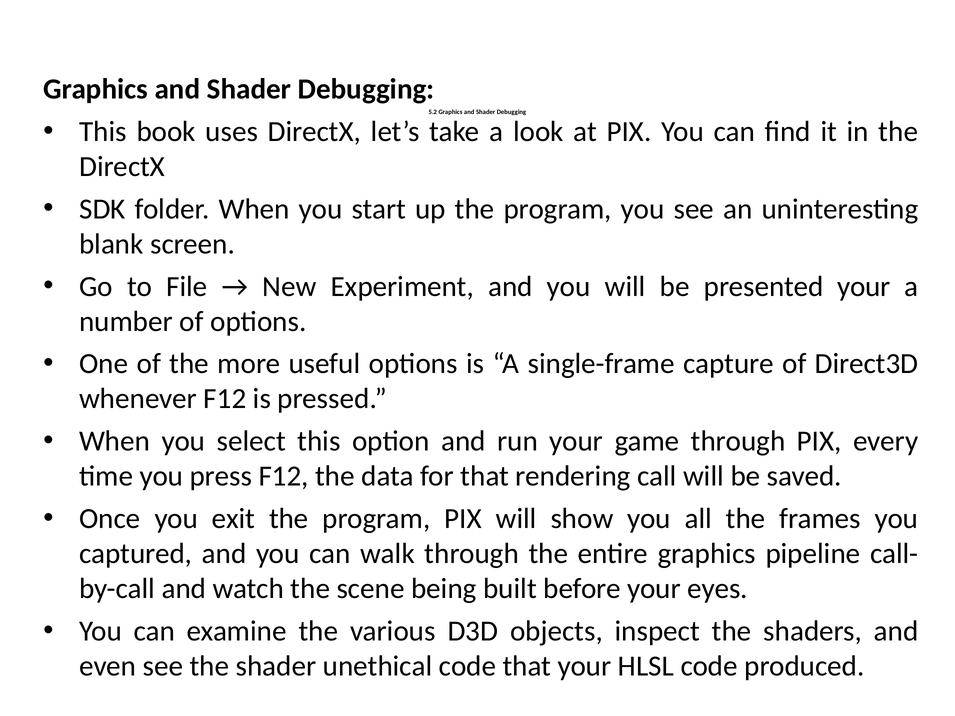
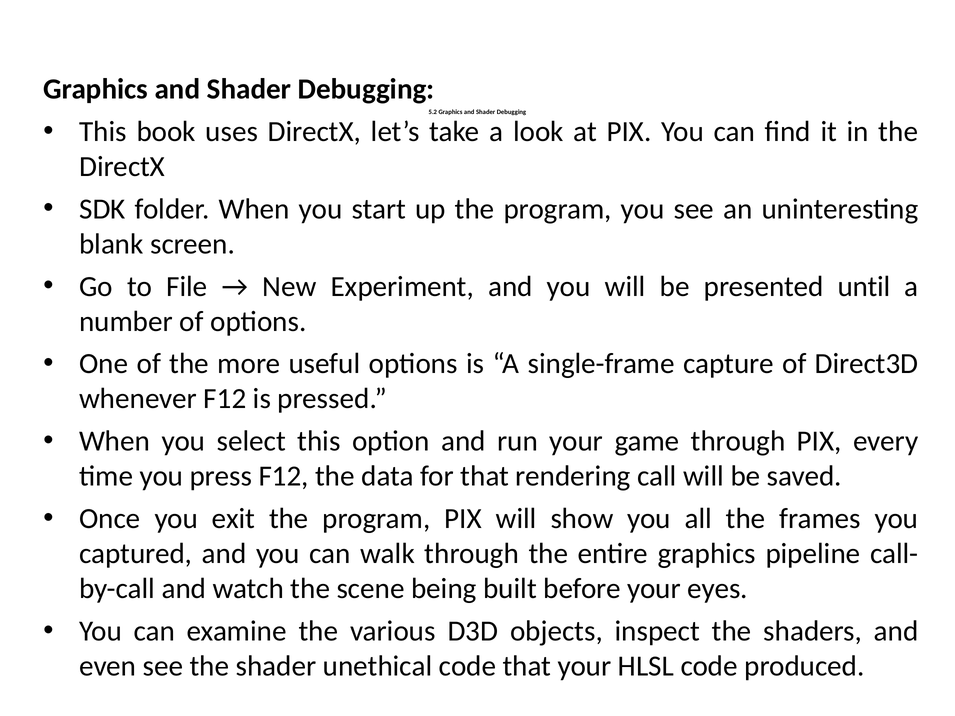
presented your: your -> until (864, 286)
